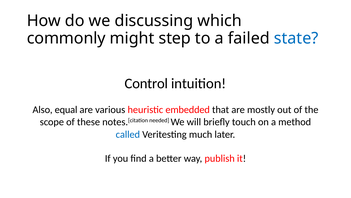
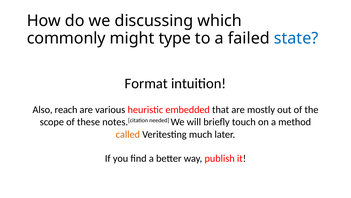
step: step -> type (175, 38)
Control: Control -> Format (146, 83)
equal: equal -> reach (66, 109)
called colour: blue -> orange (128, 134)
